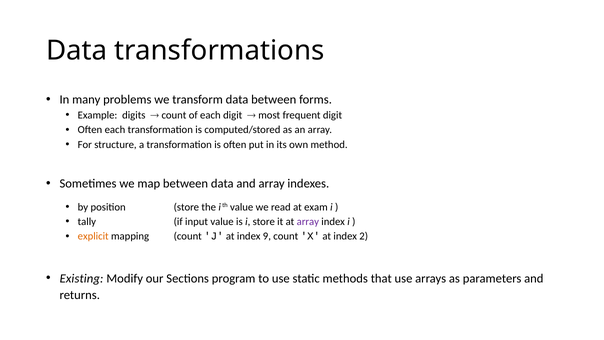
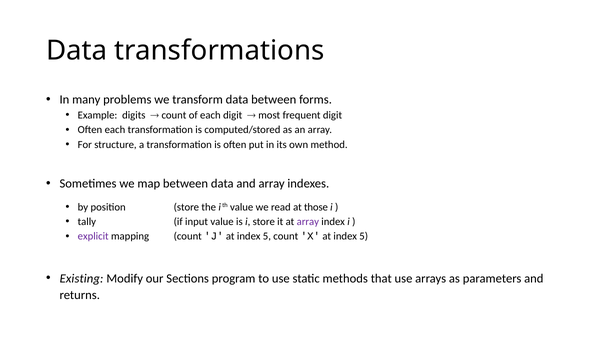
exam: exam -> those (316, 207)
explicit colour: orange -> purple (93, 236)
J at index 9: 9 -> 5 (267, 236)
X at index 2: 2 -> 5 (364, 236)
